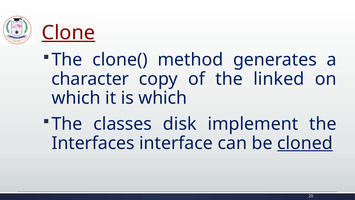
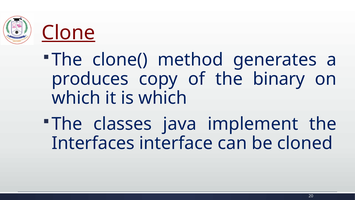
character: character -> produces (90, 79)
linked: linked -> binary (279, 79)
disk: disk -> java (180, 124)
cloned underline: present -> none (305, 143)
